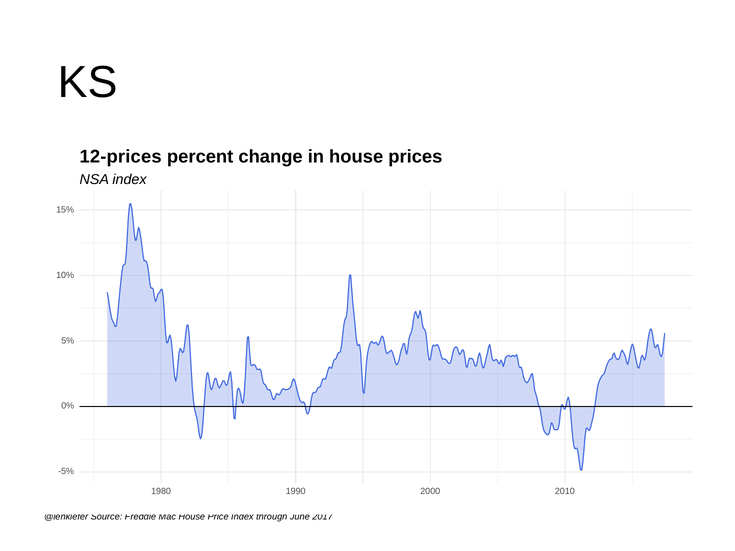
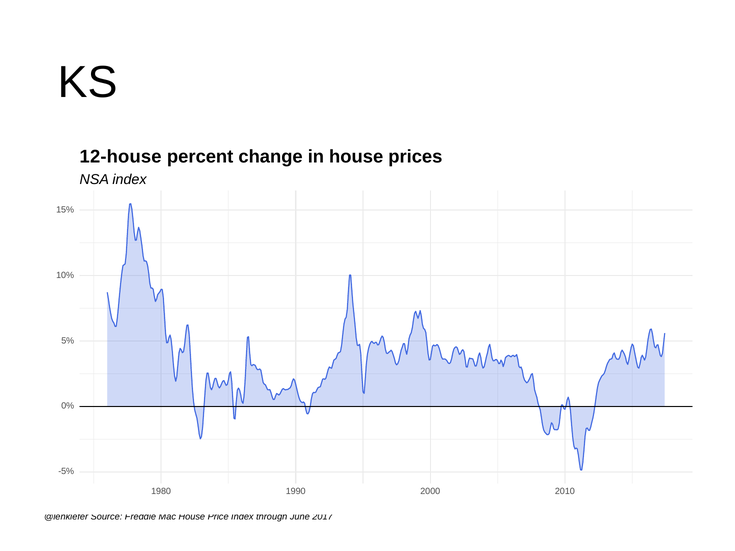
12-prices: 12-prices -> 12-house (121, 157)
